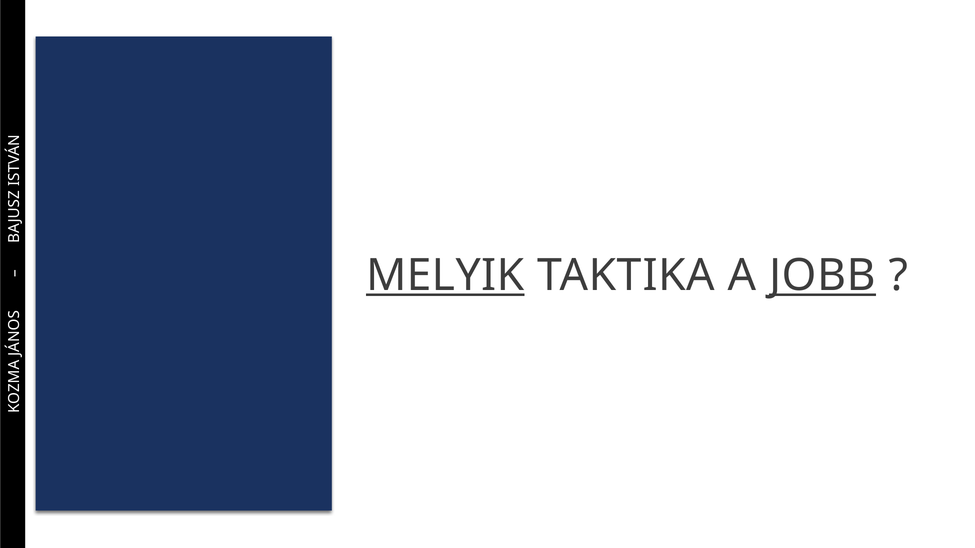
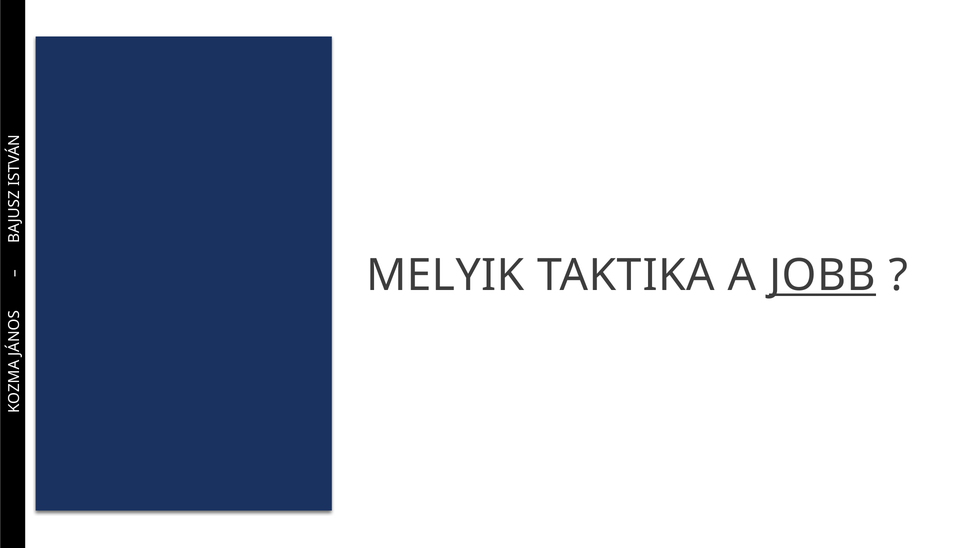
MELYIK underline: present -> none (445, 276)
